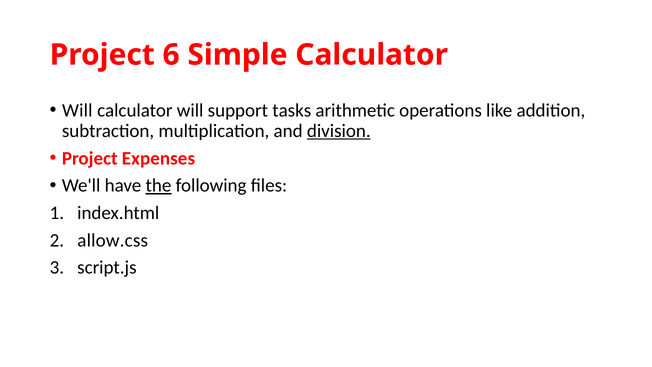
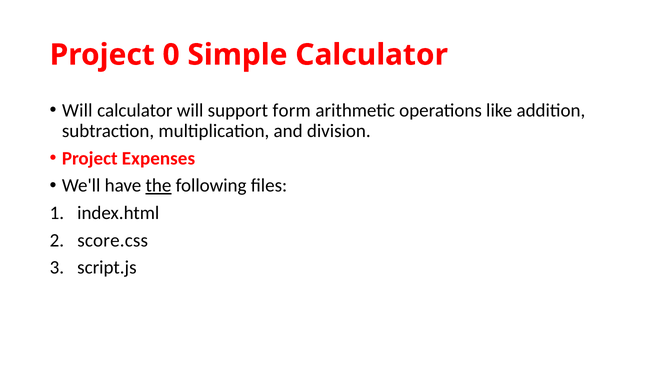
6: 6 -> 0 (171, 55)
tasks: tasks -> form (292, 110)
division underline: present -> none (339, 131)
allow.css: allow.css -> score.css (113, 240)
